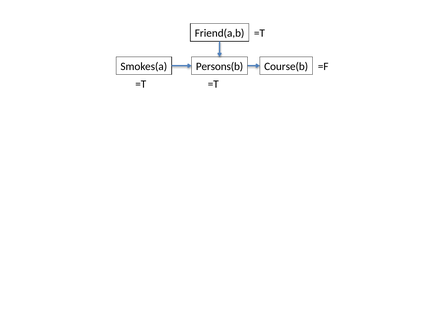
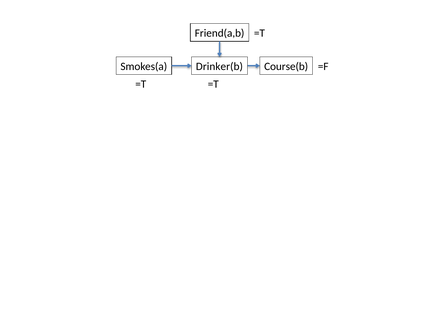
Persons(b: Persons(b -> Drinker(b (219, 67)
